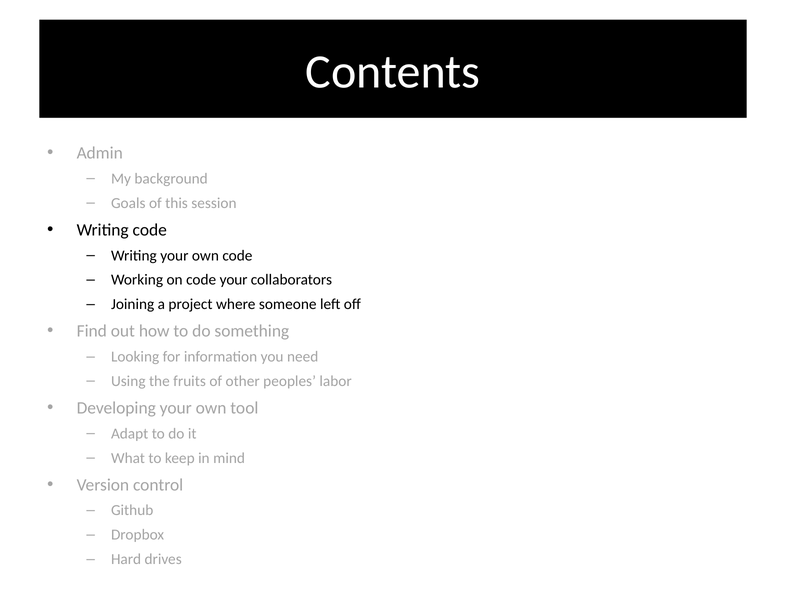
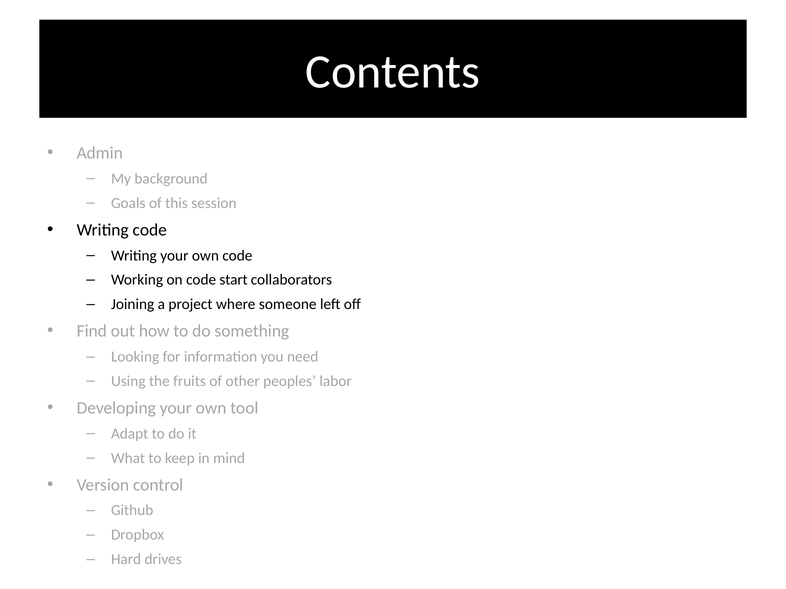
code your: your -> start (234, 280)
